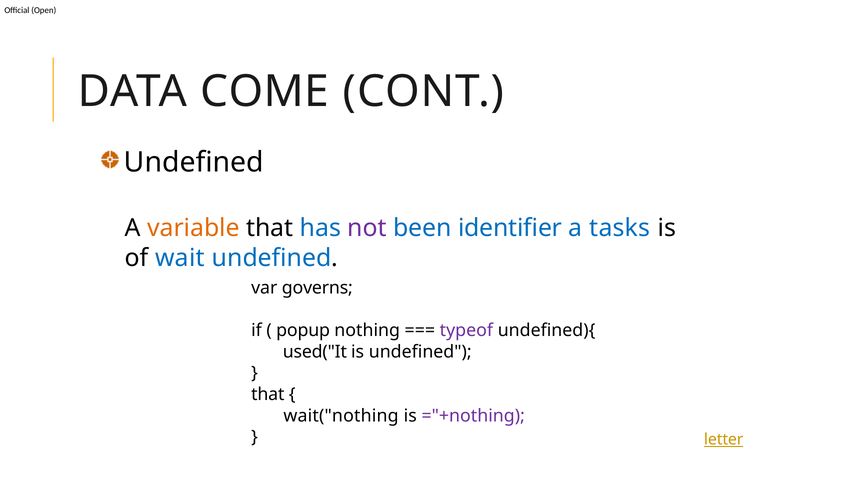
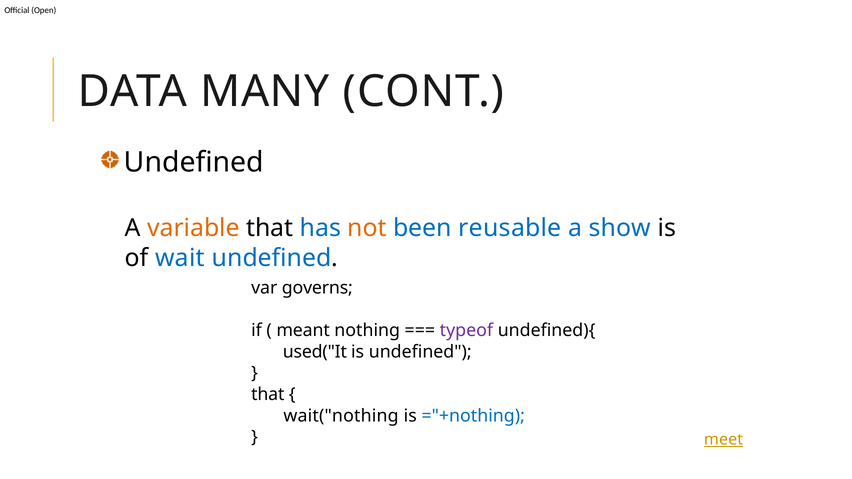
COME: COME -> MANY (265, 91)
not colour: purple -> orange (367, 228)
identifier: identifier -> reusable (510, 228)
tasks: tasks -> show (620, 228)
popup: popup -> meant (303, 331)
="+nothing colour: purple -> blue (473, 416)
letter: letter -> meet (724, 440)
